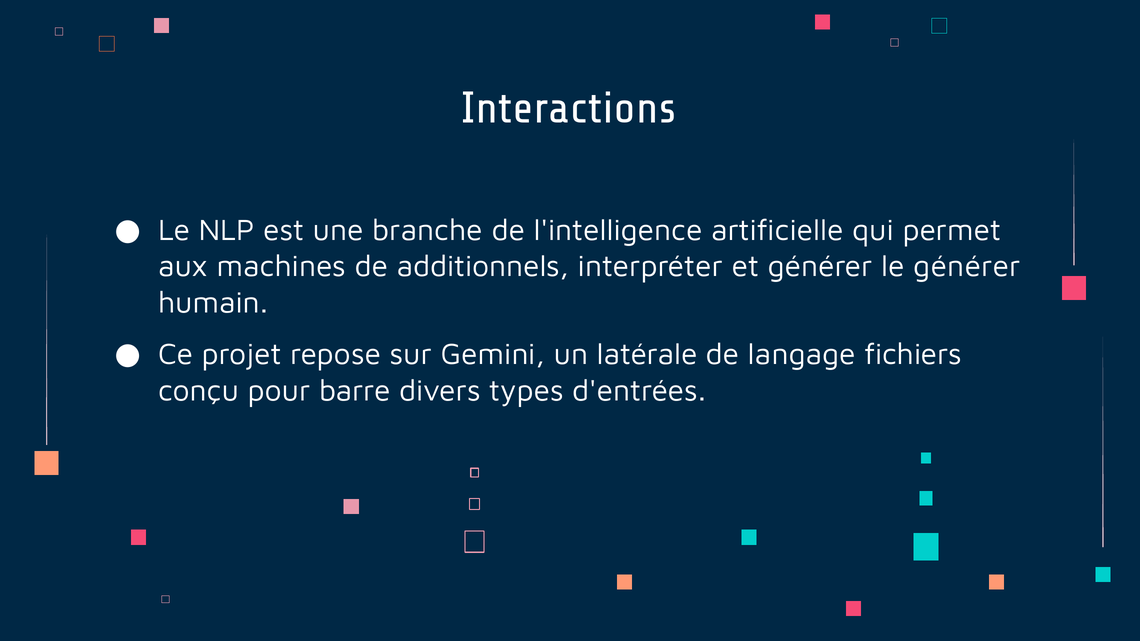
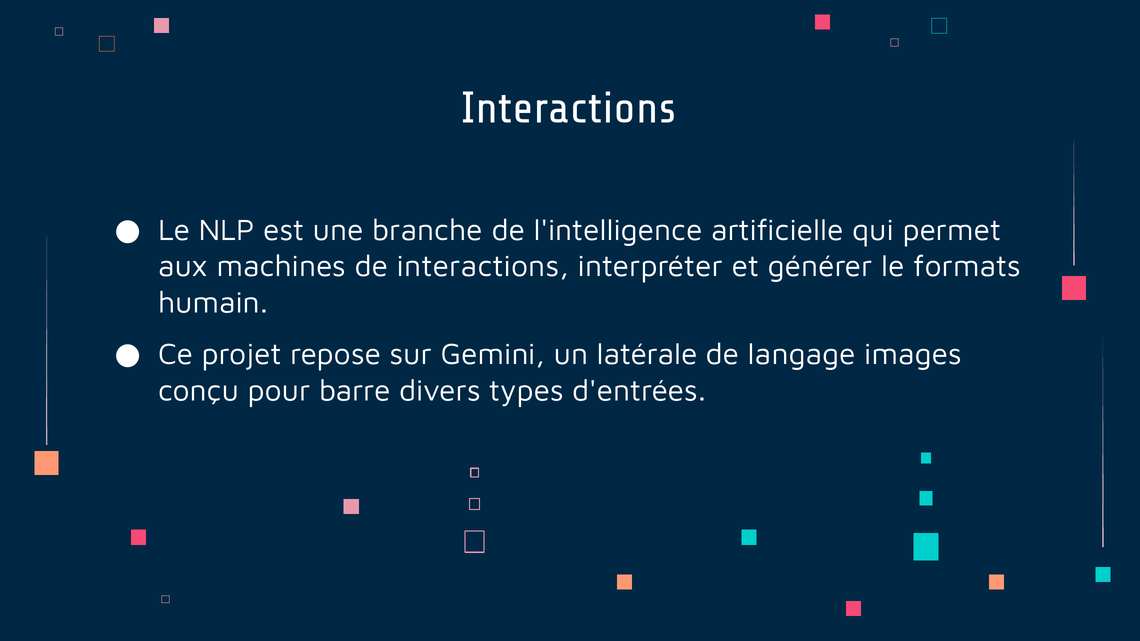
de additionnels: additionnels -> interactions (483, 267)
le générer: générer -> formats (967, 267)
fichiers: fichiers -> images (913, 355)
